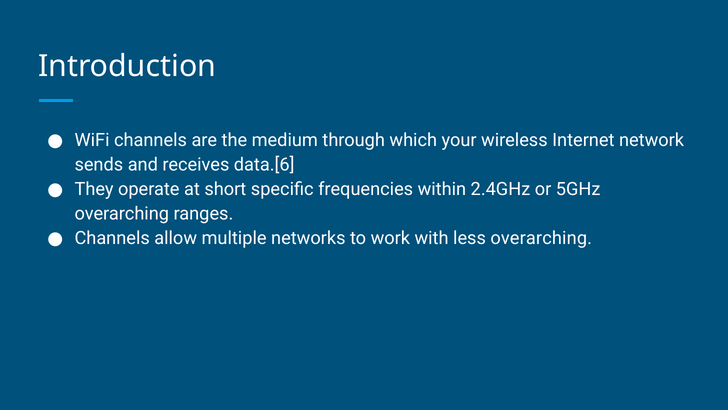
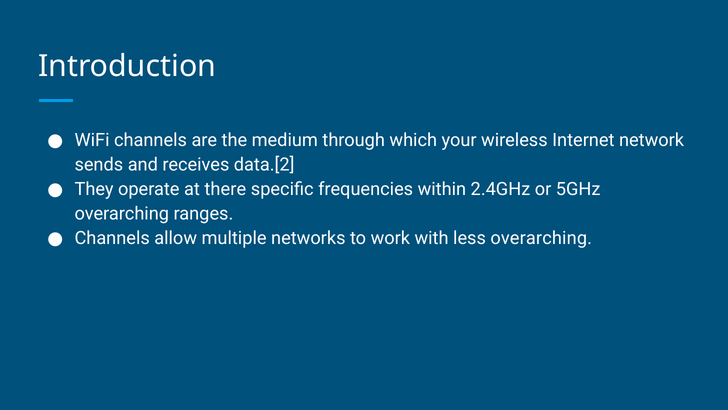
data.[6: data.[6 -> data.[2 (264, 164)
short: short -> there (225, 189)
